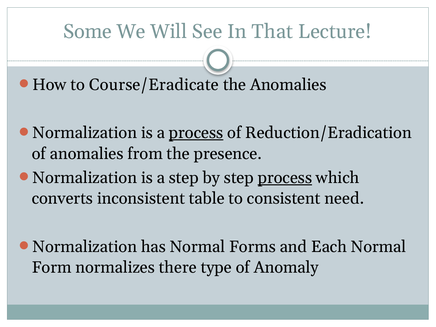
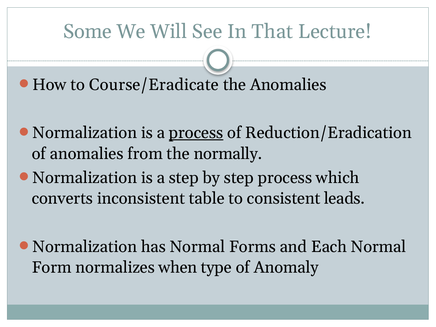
presence: presence -> normally (228, 154)
process underline: present -> none (285, 178)
need: need -> leads (344, 199)
there: there -> when (178, 267)
